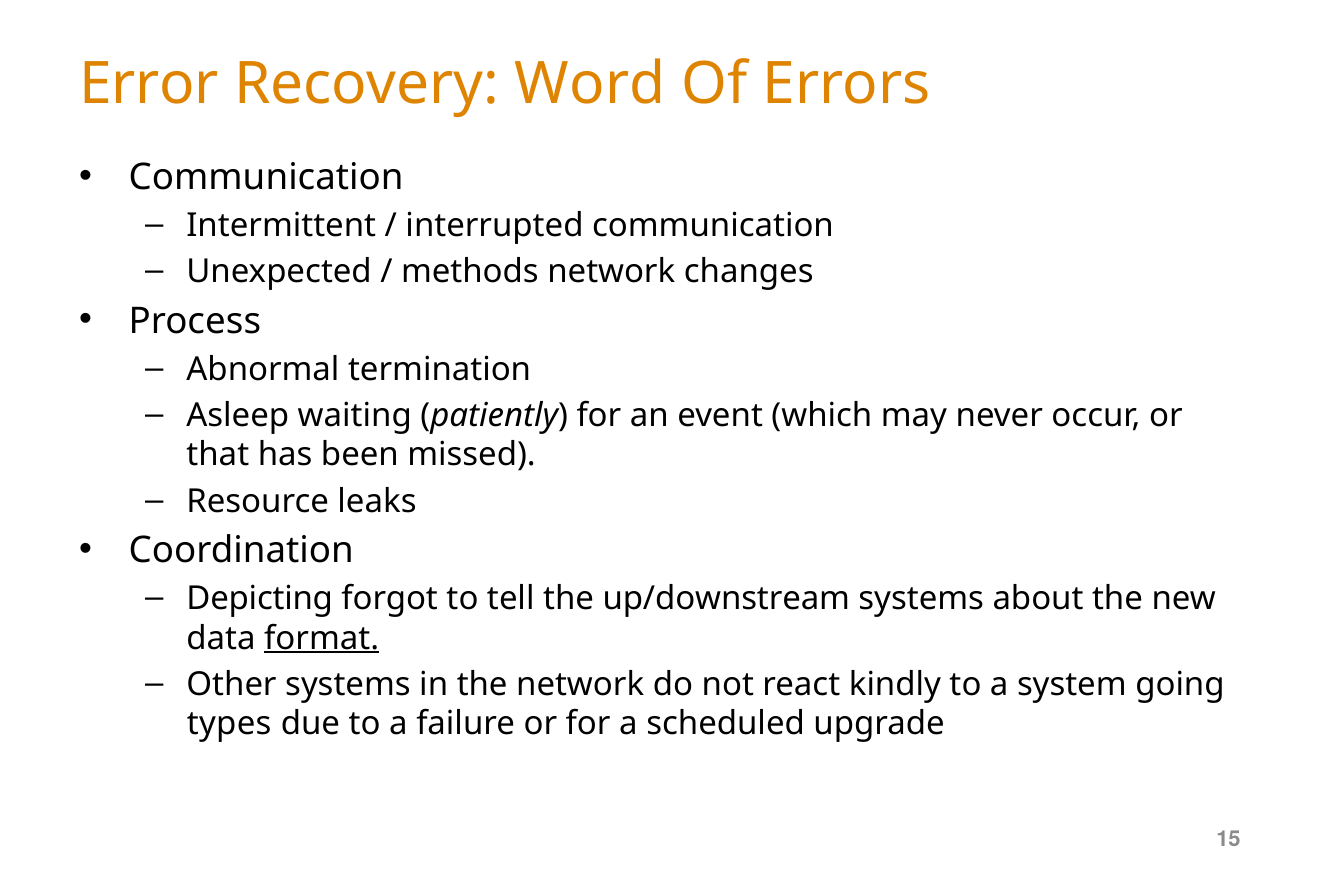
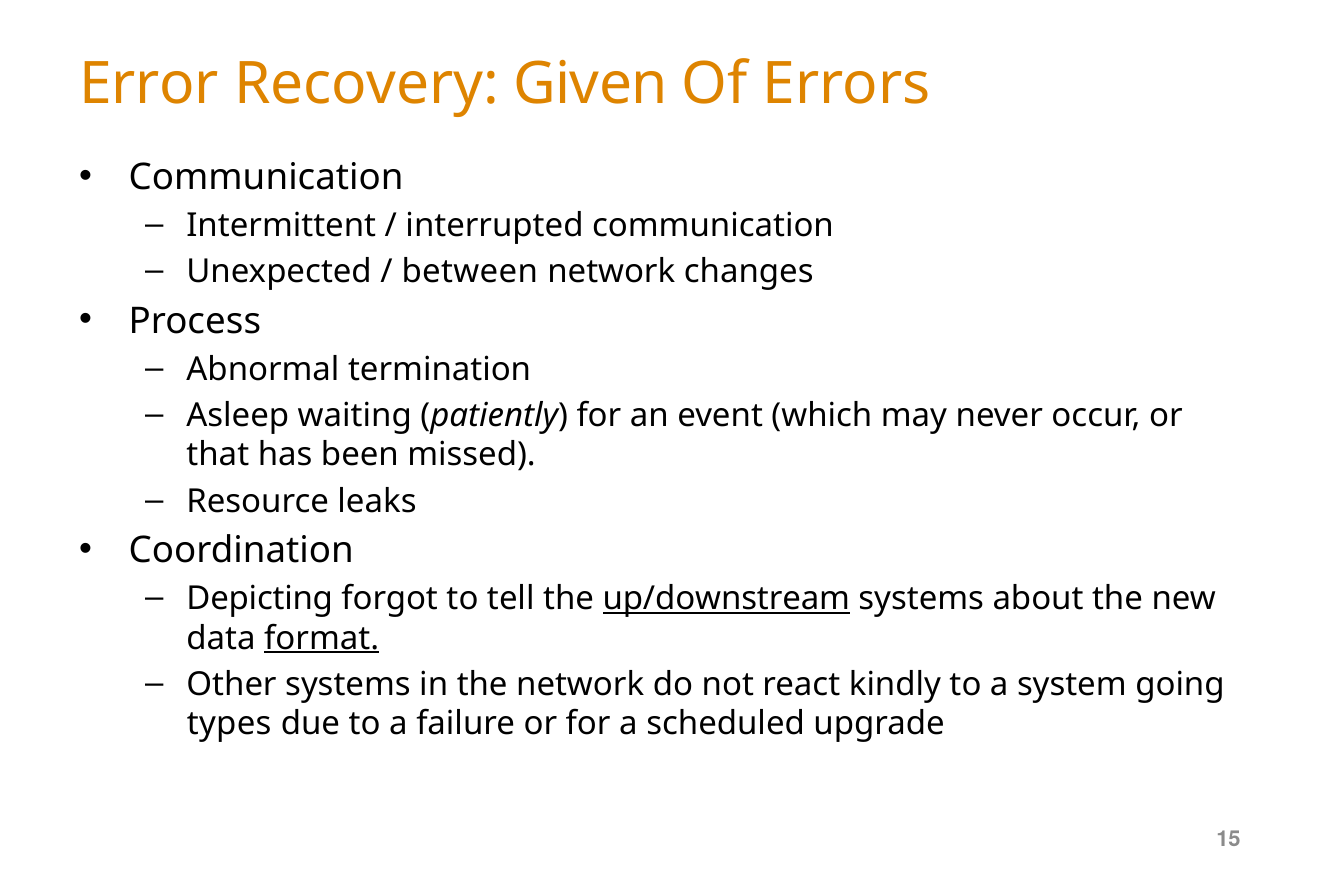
Word: Word -> Given (591, 84)
methods: methods -> between (470, 272)
up/downstream underline: none -> present (726, 599)
